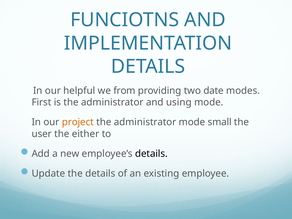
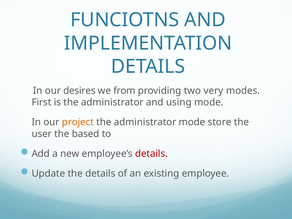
helpful: helpful -> desires (79, 91)
date: date -> very (213, 91)
small: small -> store (220, 122)
either: either -> based (86, 134)
details colour: black -> red (151, 154)
